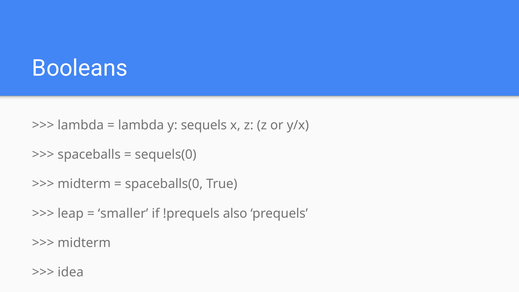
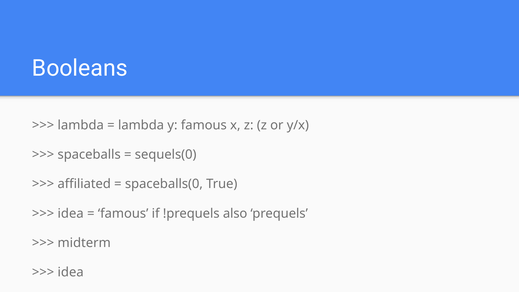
y sequels: sequels -> famous (204, 125)
midterm: midterm -> affiliated (84, 184)
leap: leap -> idea (71, 213)
smaller: smaller -> famous (123, 213)
